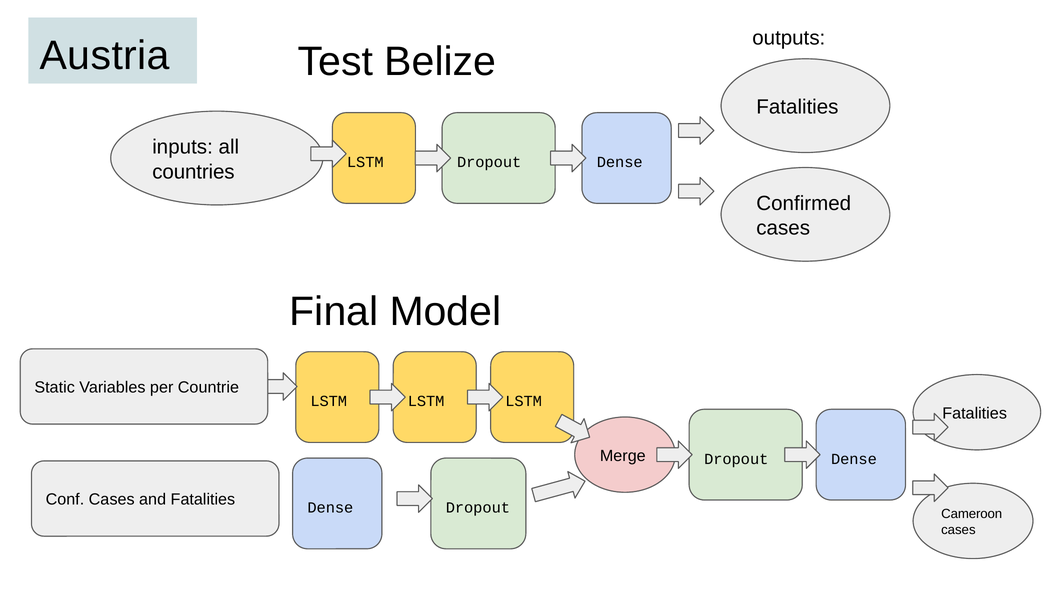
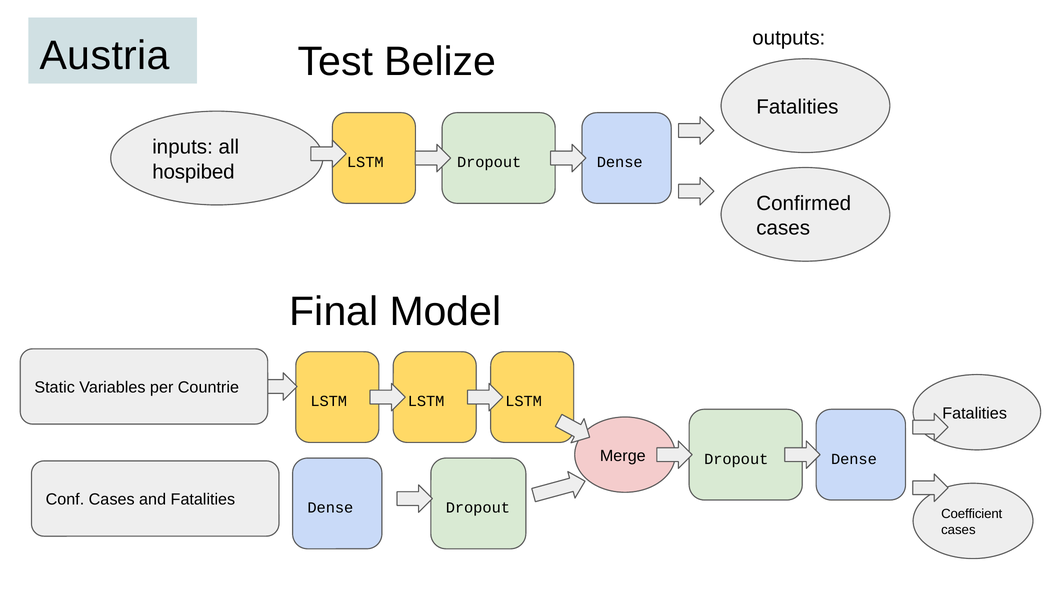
countries: countries -> hospibed (193, 172)
Cameroon: Cameroon -> Coefficient (972, 514)
